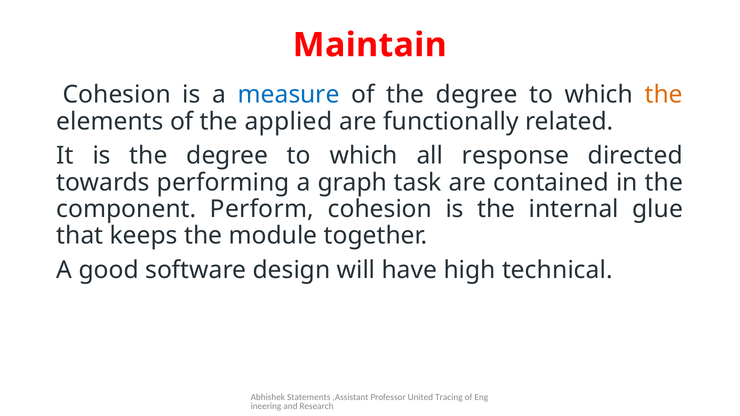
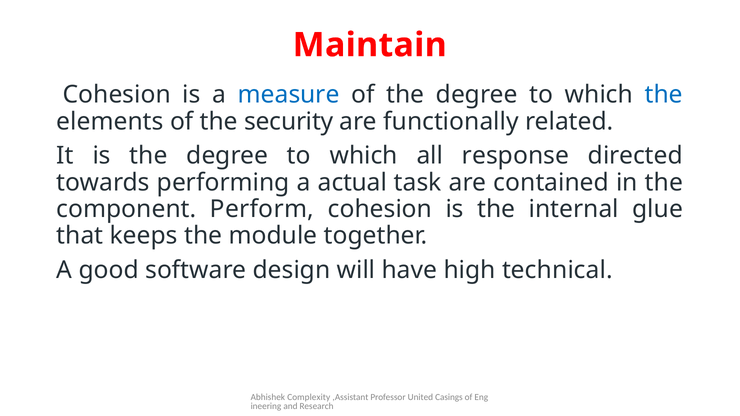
the colour: orange -> blue (664, 95)
applied: applied -> security (289, 121)
graph: graph -> actual (352, 182)
Statements: Statements -> Complexity (309, 397)
Tracing: Tracing -> Casings (449, 397)
